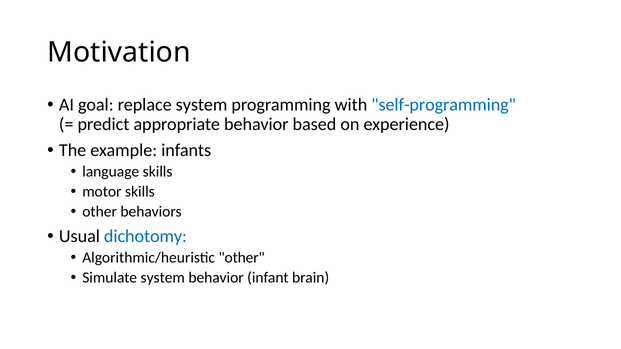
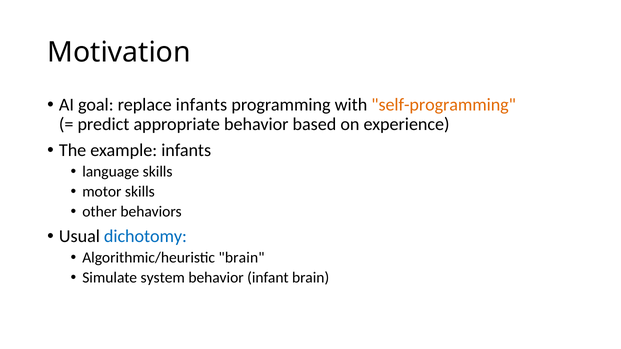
replace system: system -> infants (201, 105)
self-programming colour: blue -> orange (444, 105)
Algorithmic/heuristic other: other -> brain (242, 258)
